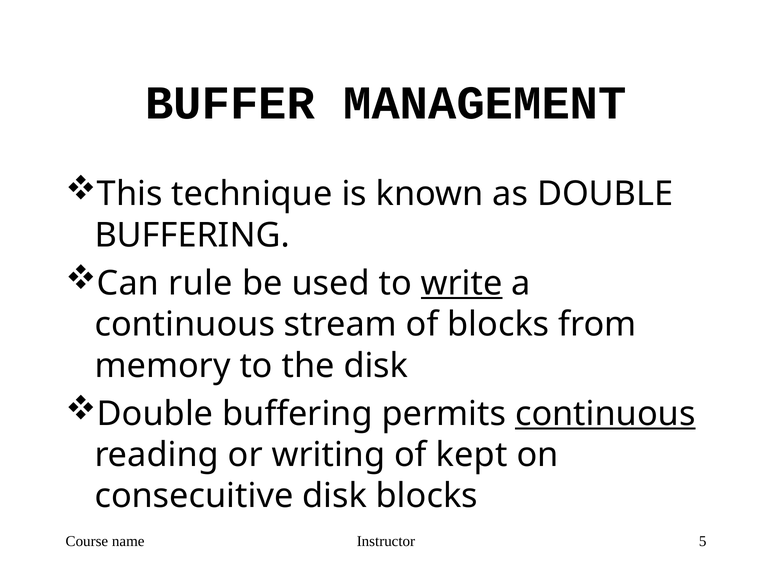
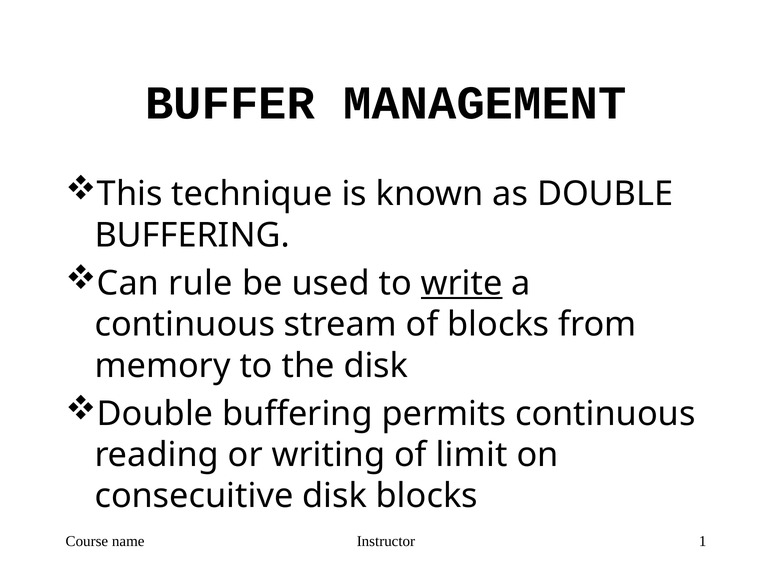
continuous underline: present -> none (605, 414)
kept: kept -> limit (472, 455)
5: 5 -> 1 (703, 541)
